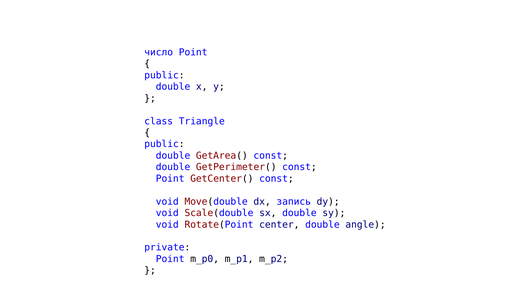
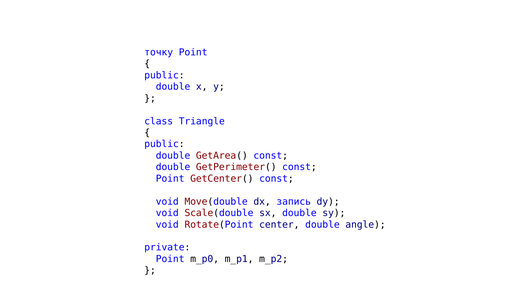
число: число -> точку (159, 52)
